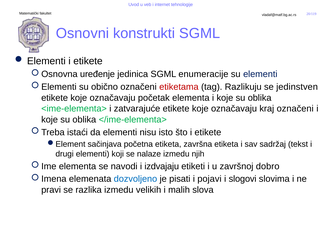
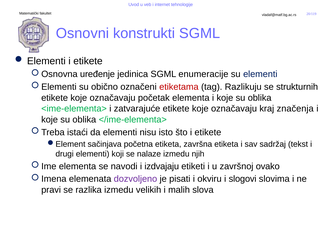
jedinstven: jedinstven -> strukturnih (297, 87)
kraj označeni: označeni -> značenja (295, 109)
dobro: dobro -> ovako (268, 166)
dozvoljeno colour: blue -> purple (135, 179)
pojavi: pojavi -> okviru (210, 179)
